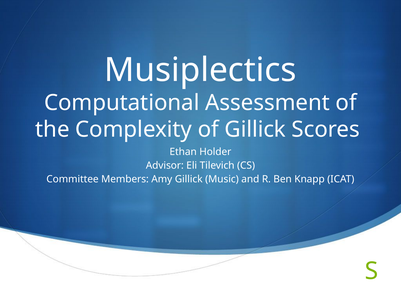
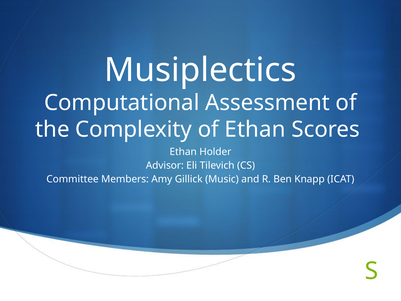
of Gillick: Gillick -> Ethan (255, 129)
